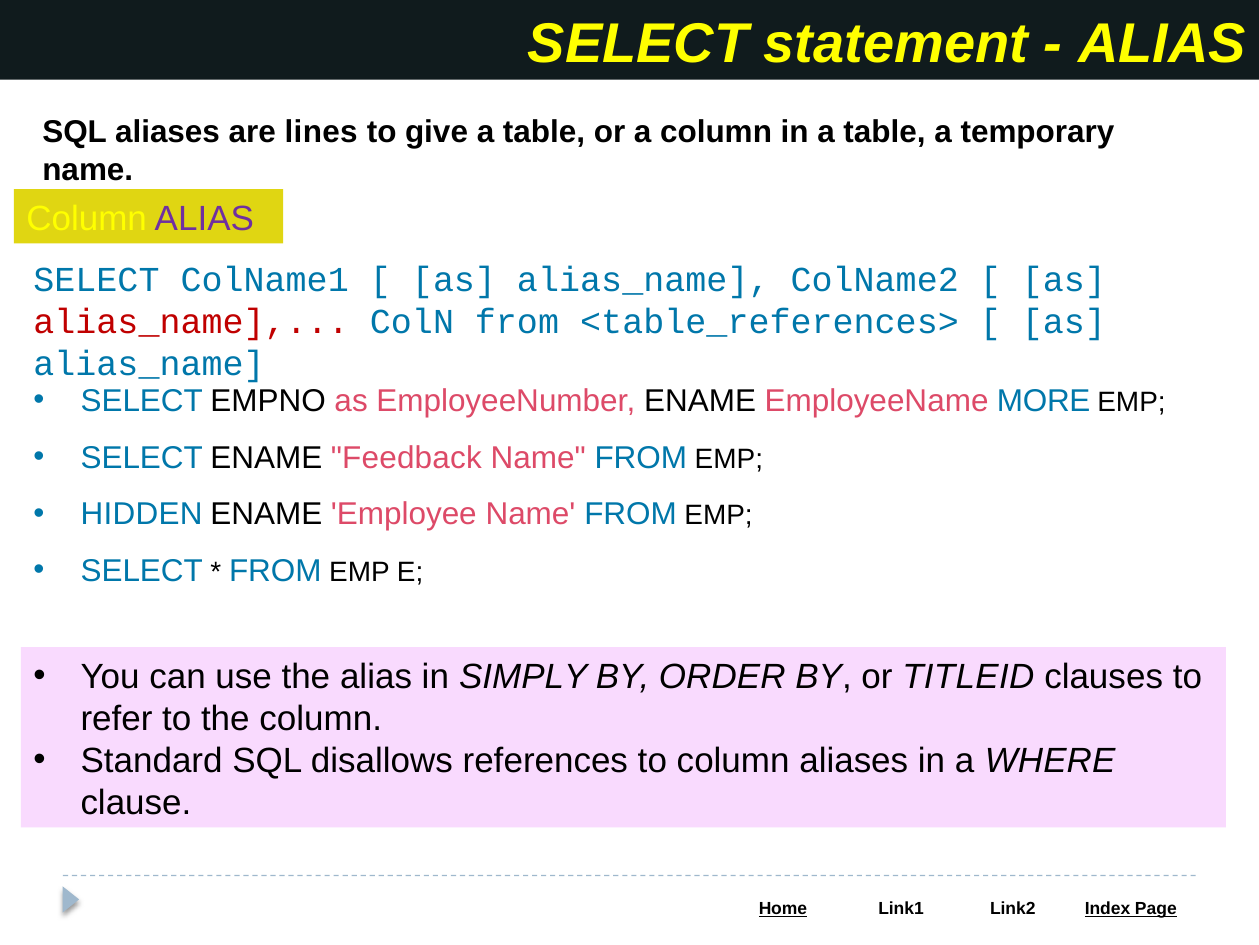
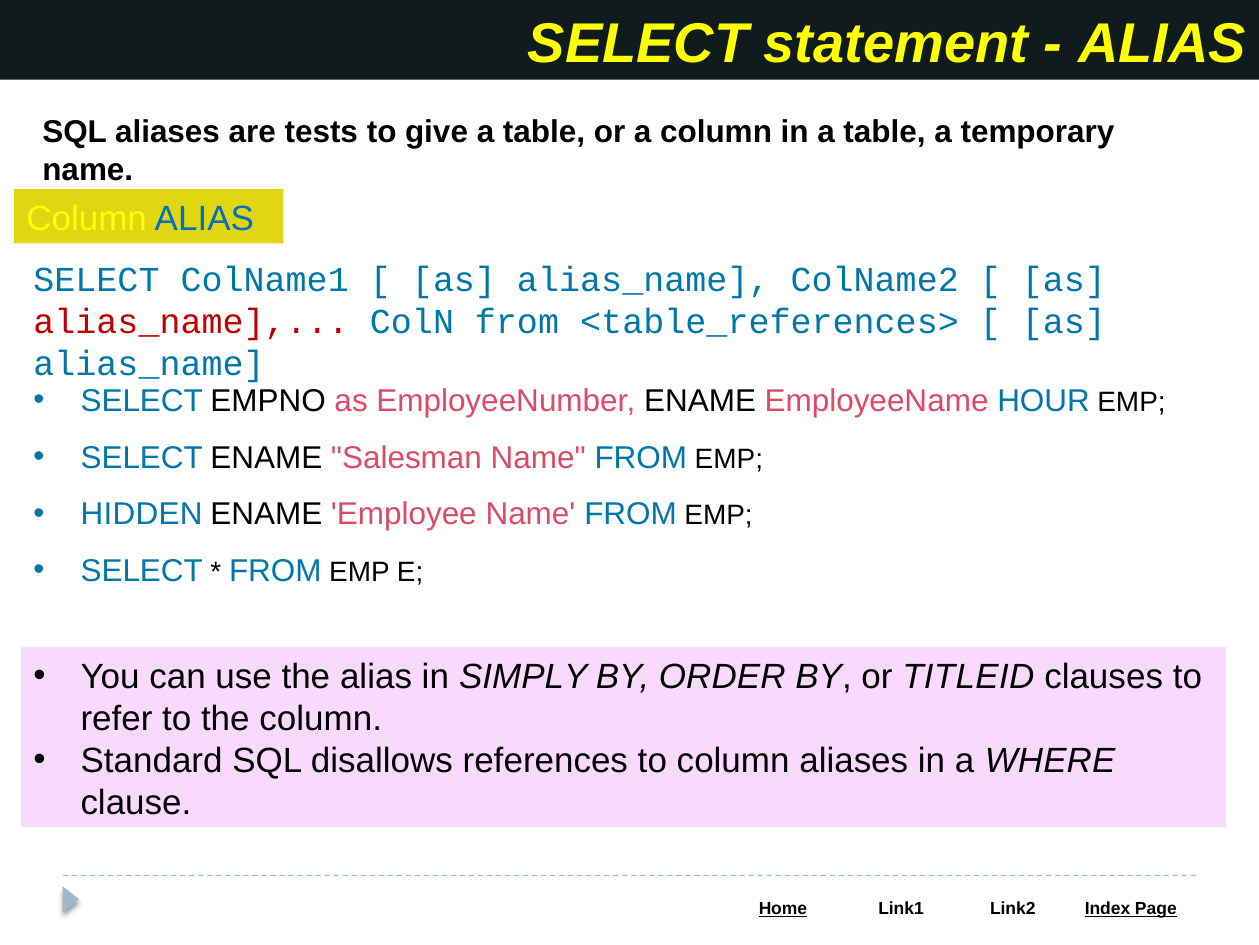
lines: lines -> tests (321, 132)
ALIAS colour: purple -> blue (204, 218)
MORE: MORE -> HOUR (1044, 401)
Feedback: Feedback -> Salesman (406, 457)
